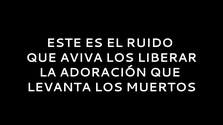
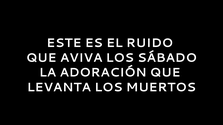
LIBERAR: LIBERAR -> SÁBADO (167, 58)
